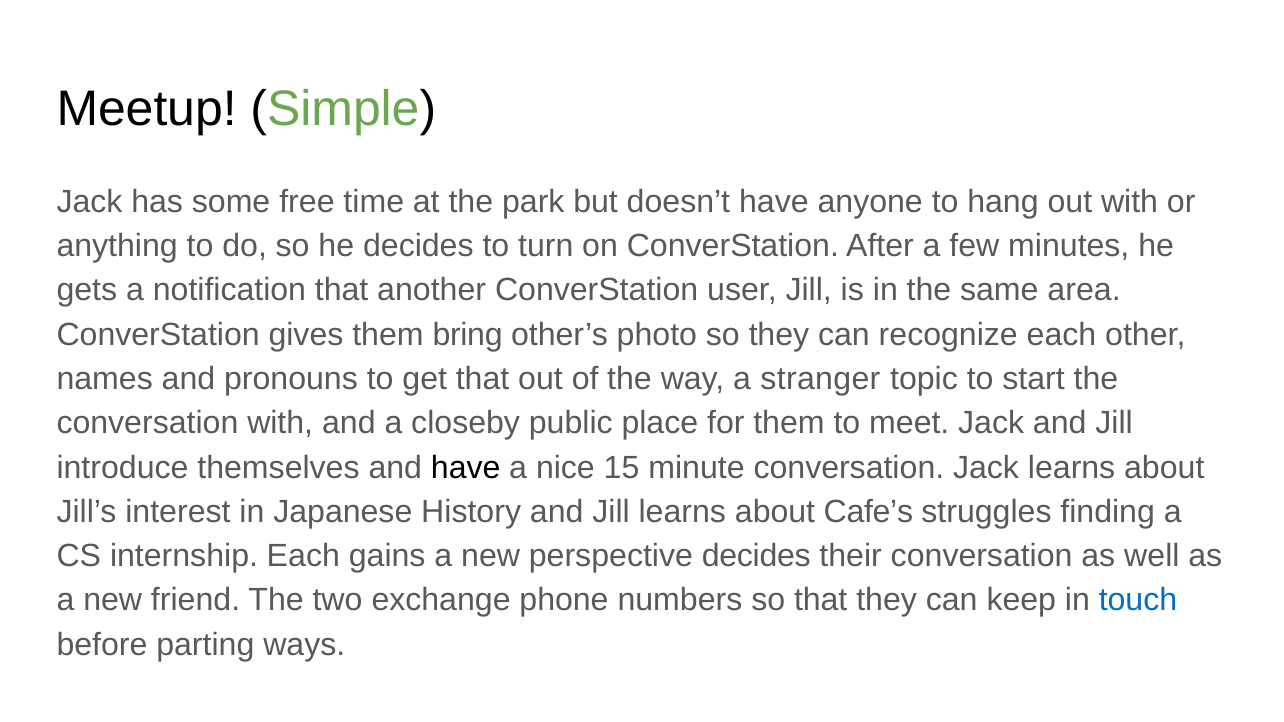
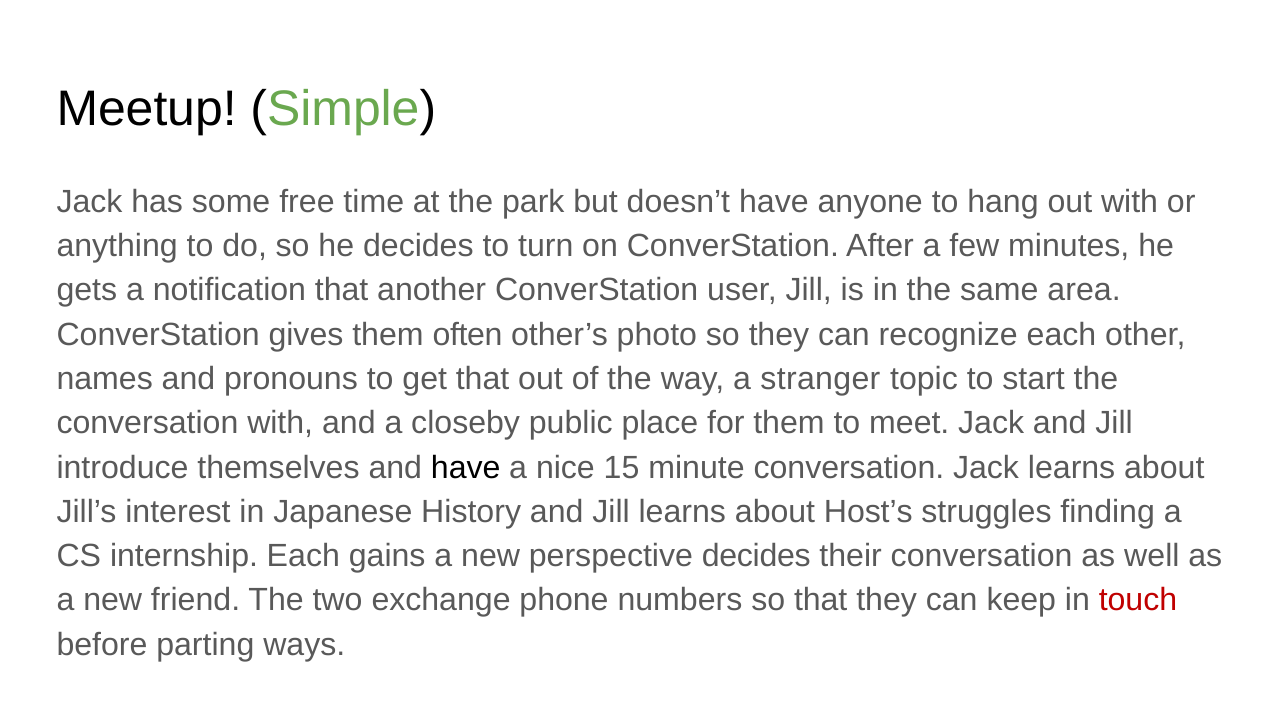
bring: bring -> often (468, 335)
Cafe’s: Cafe’s -> Host’s (868, 512)
touch colour: blue -> red (1138, 600)
